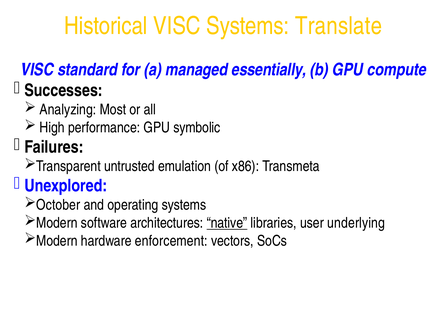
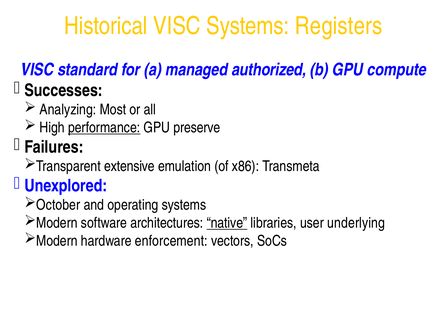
Translate: Translate -> Registers (339, 26)
essentially: essentially -> authorized (269, 70)
performance underline: none -> present (104, 128)
symbolic: symbolic -> preserve (197, 128)
untrusted: untrusted -> extensive (129, 166)
